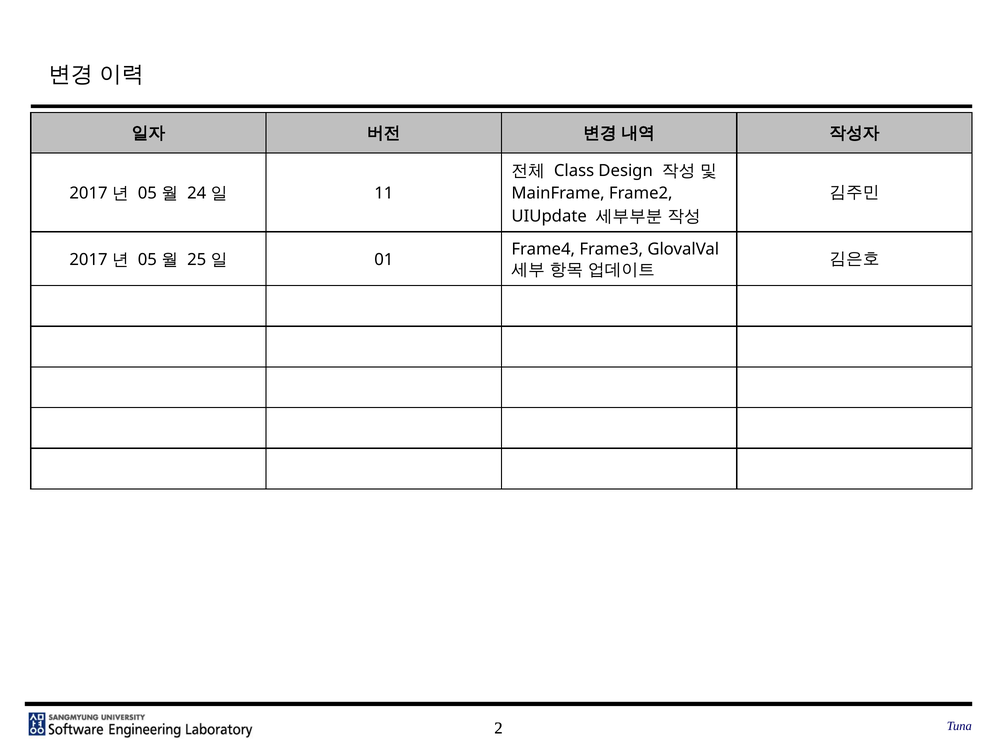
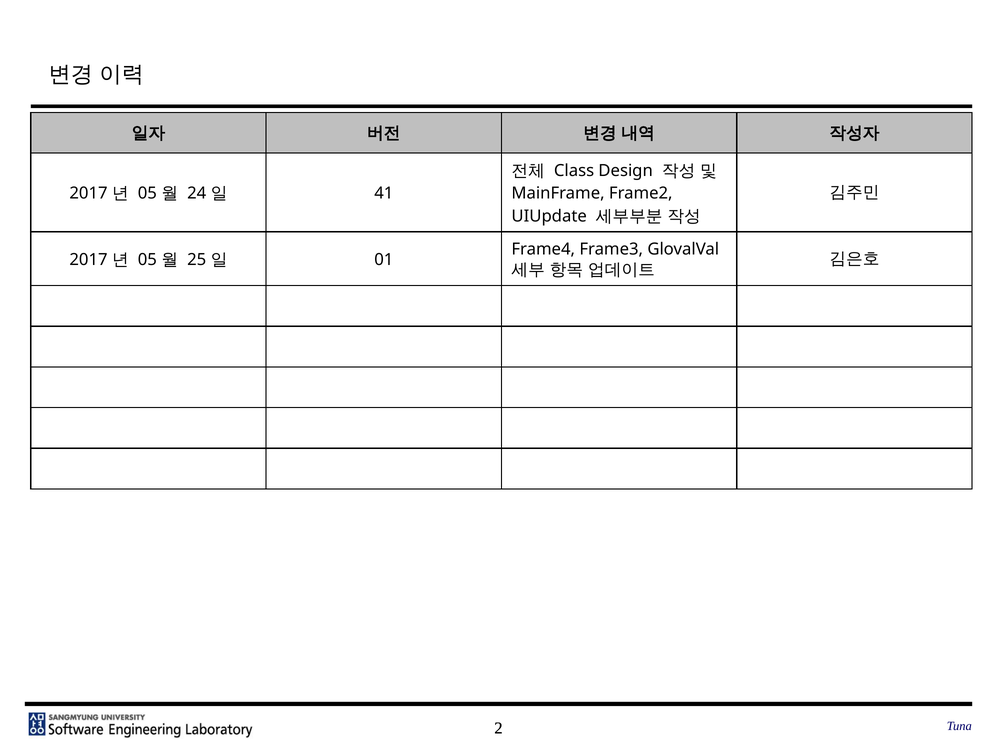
11: 11 -> 41 (384, 193)
